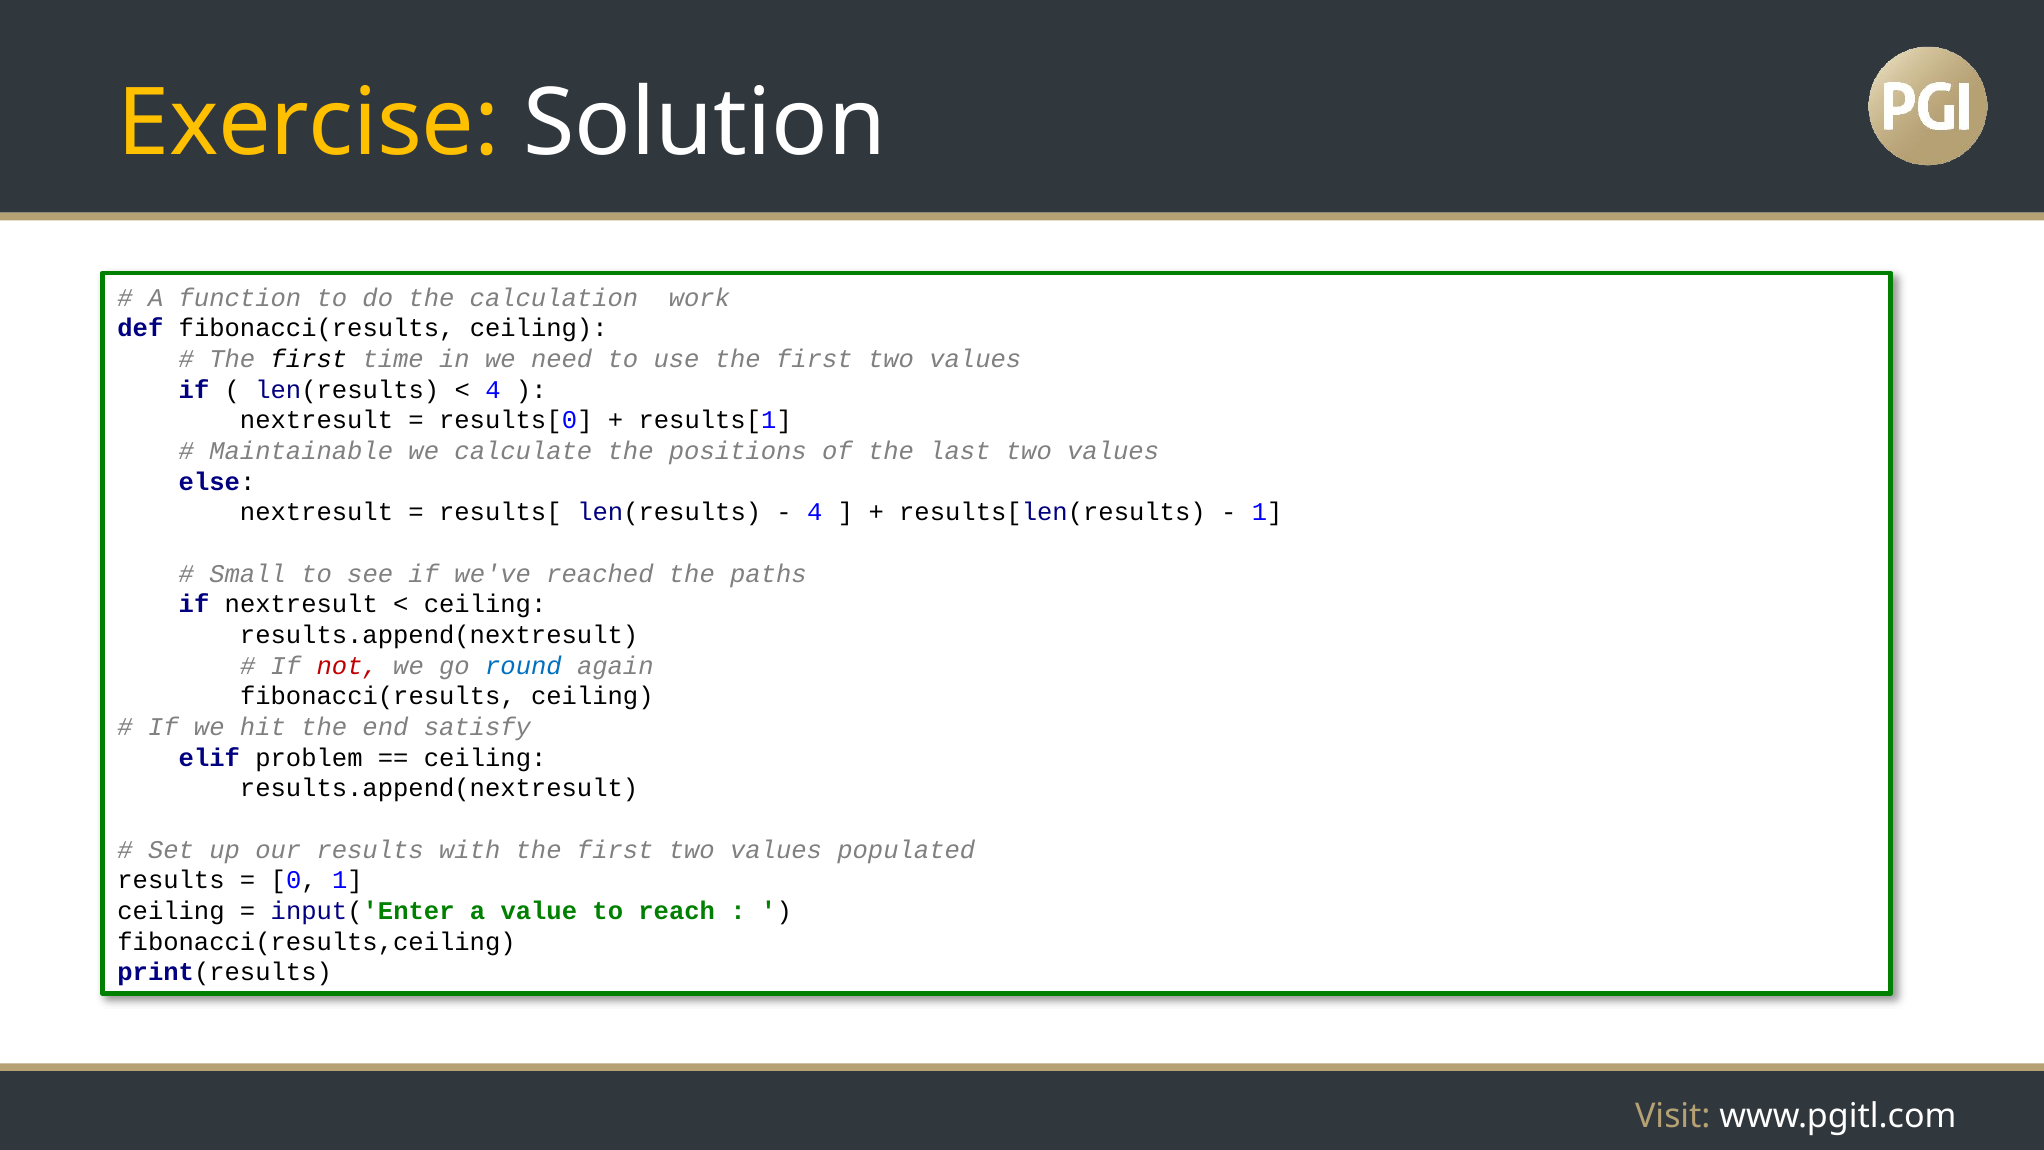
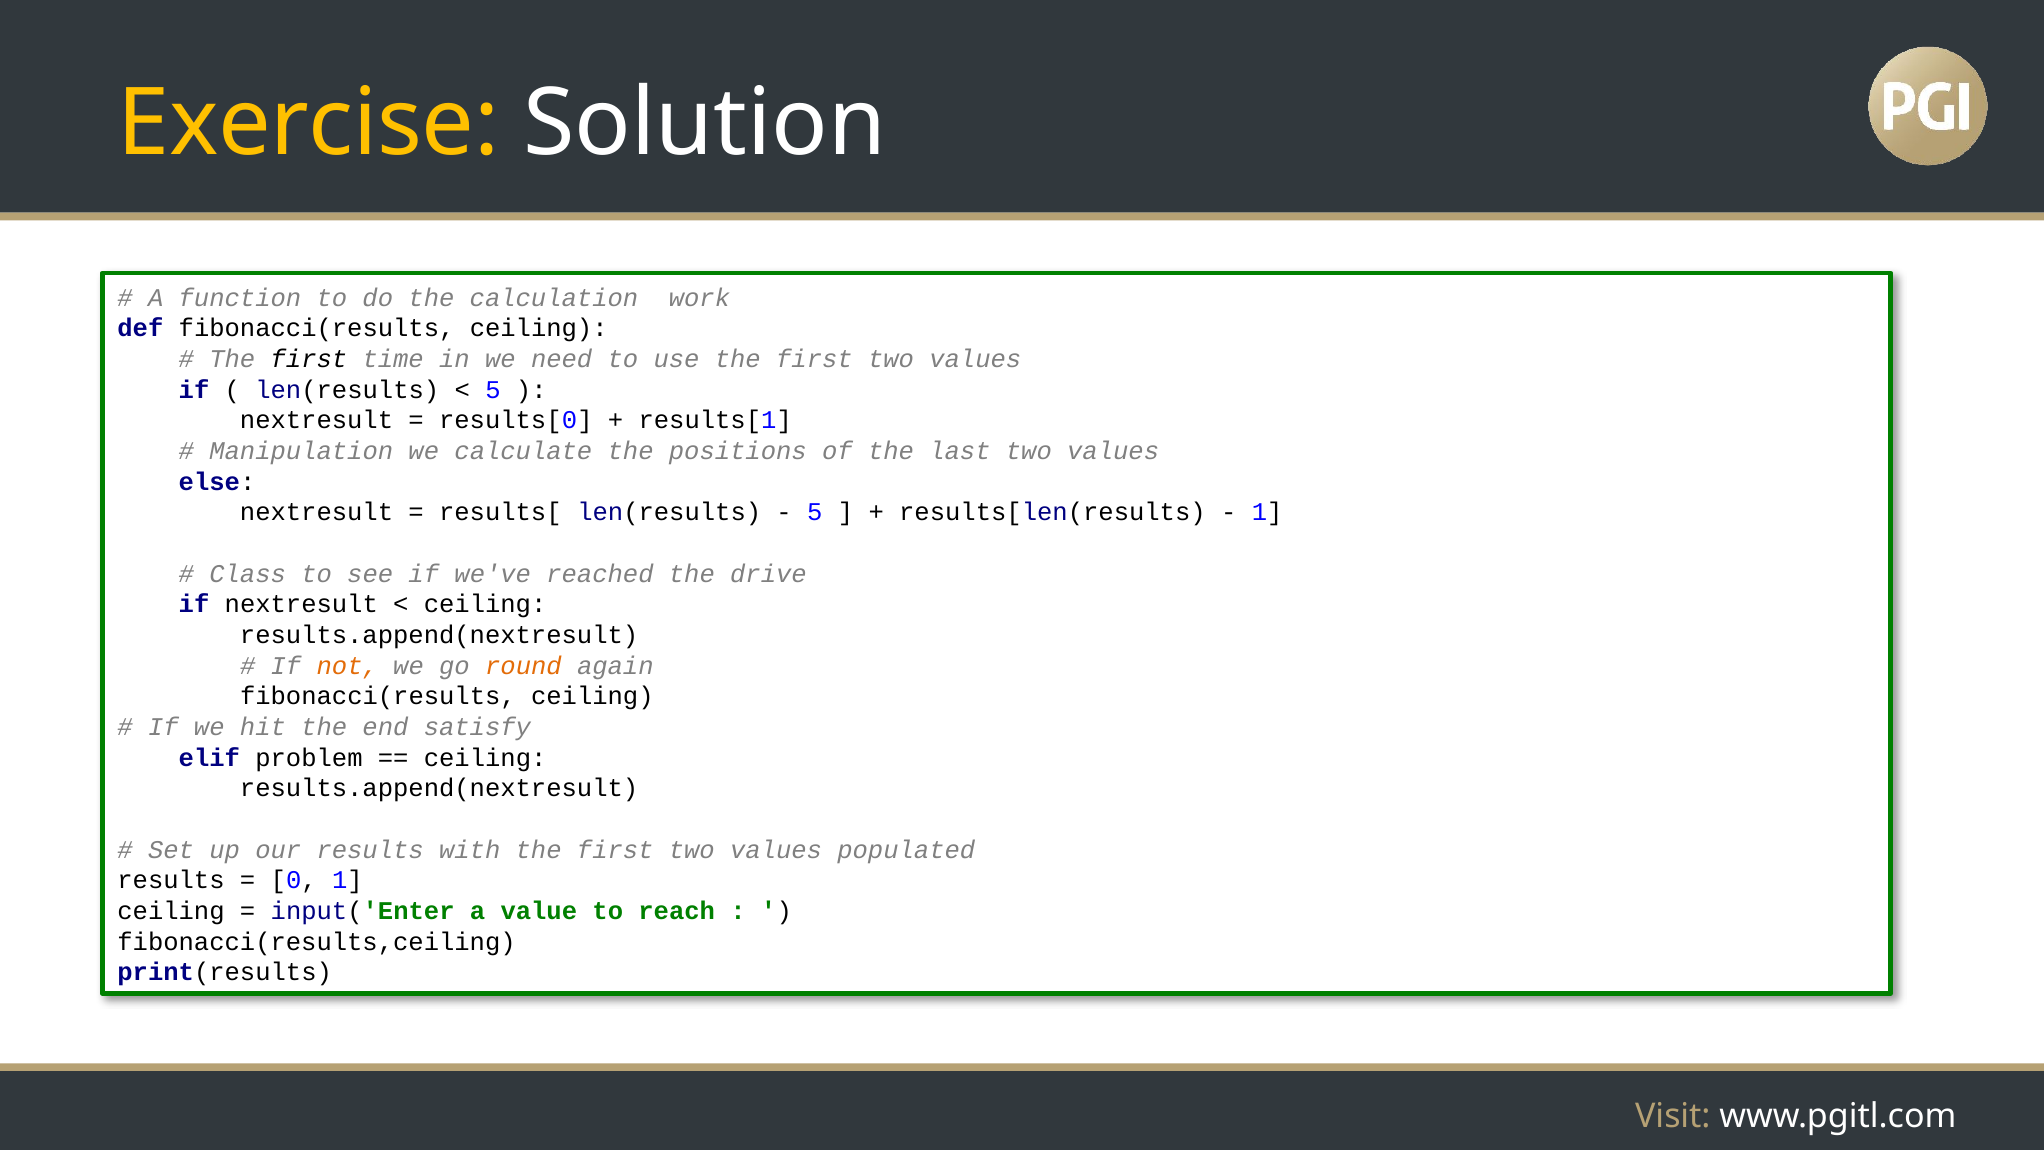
4: 4 -> 5 (493, 390)
Maintainable: Maintainable -> Manipulation (301, 451)
4: 4 -> 5 (815, 512)
Small: Small -> Class (248, 574)
paths: paths -> drive (768, 574)
not colour: red -> orange (347, 666)
round colour: blue -> orange (523, 666)
